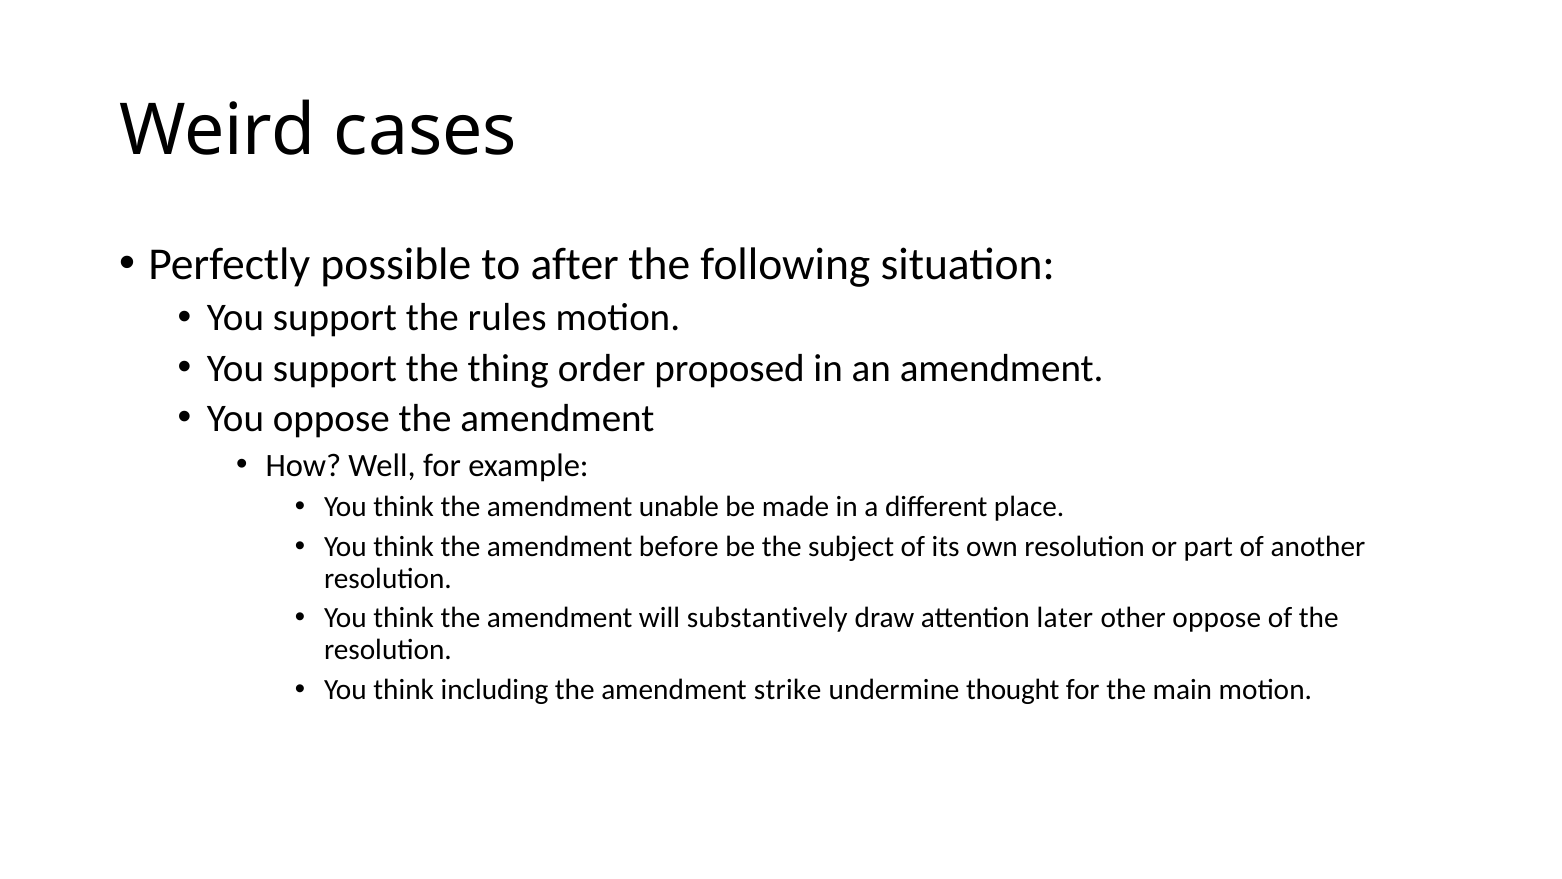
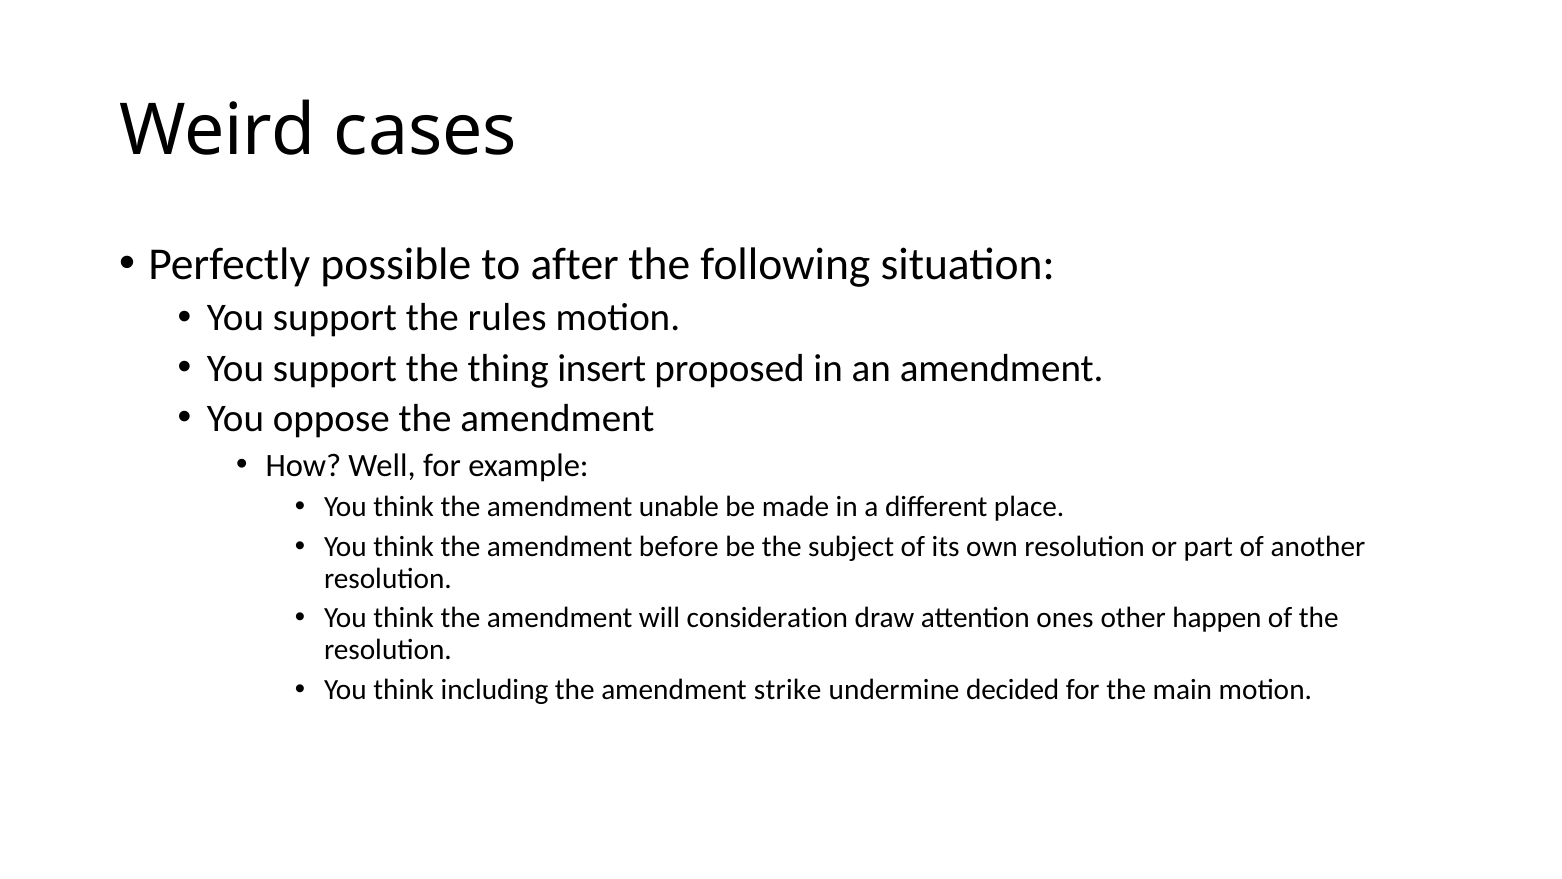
order: order -> insert (602, 368)
substantively: substantively -> consideration (767, 618)
later: later -> ones (1065, 618)
other oppose: oppose -> happen (1217, 618)
thought: thought -> decided (1013, 689)
